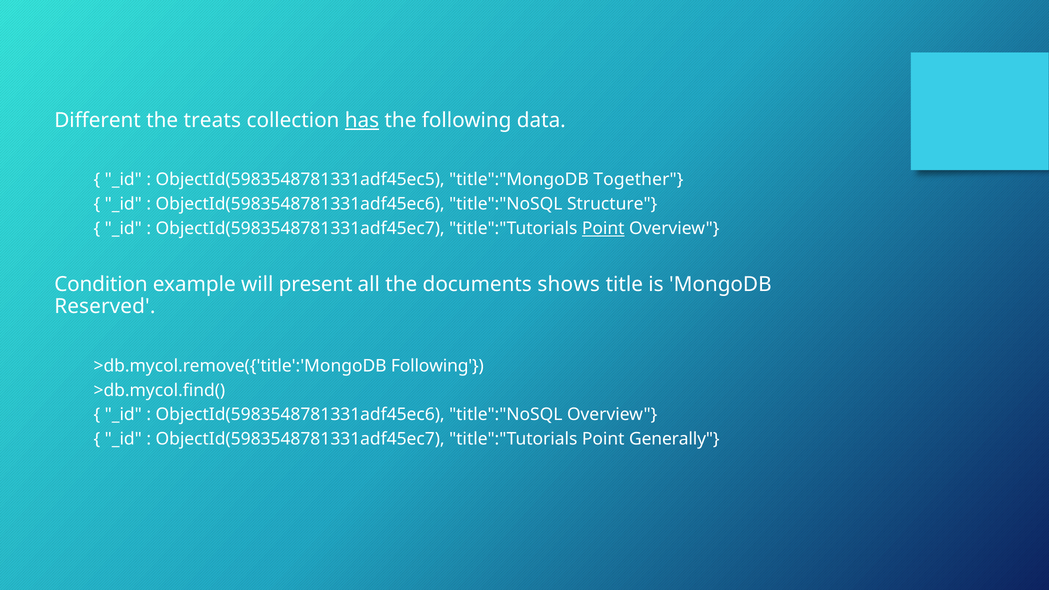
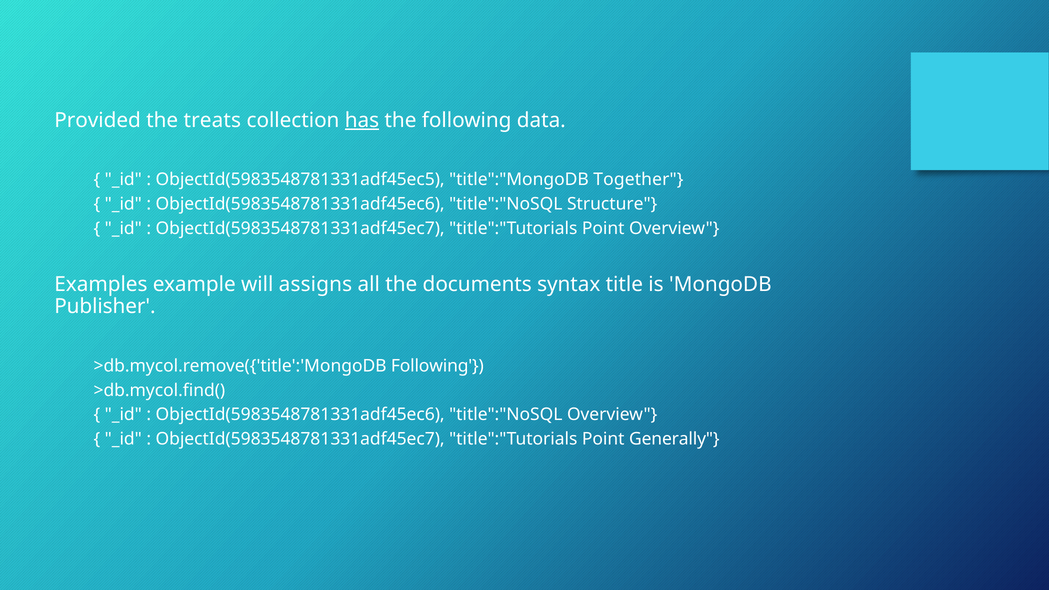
Different: Different -> Provided (98, 120)
Point underline: present -> none (603, 228)
Condition: Condition -> Examples (101, 284)
present: present -> assigns (315, 284)
shows: shows -> syntax (569, 284)
Reserved: Reserved -> Publisher (105, 307)
